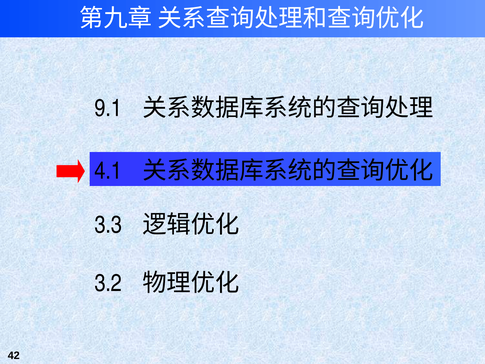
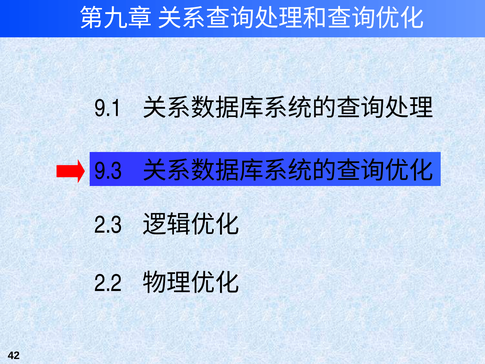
4.1: 4.1 -> 9.3 (108, 171)
3.3: 3.3 -> 2.3 (108, 225)
3.2: 3.2 -> 2.2 (108, 283)
